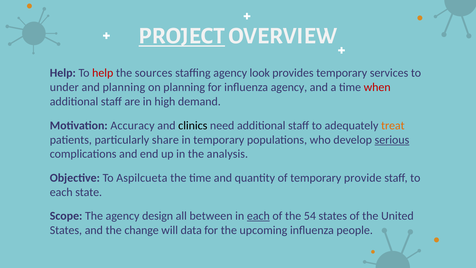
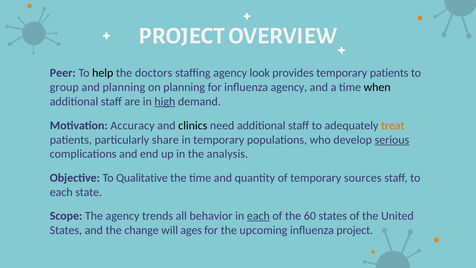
PROJECT underline: present -> none (182, 36)
Help: Help -> Peer (63, 73)
help colour: red -> black (103, 73)
sources: sources -> doctors (154, 73)
temporary services: services -> patients (389, 73)
under: under -> group (64, 87)
when colour: red -> black (377, 87)
high underline: none -> present (165, 102)
Aspilcueta: Aspilcueta -> Qualitative (142, 178)
provide: provide -> sources (363, 178)
design: design -> trends (158, 216)
between: between -> behavior (211, 216)
54: 54 -> 60 (310, 216)
data: data -> ages (191, 230)
influenza people: people -> project (355, 230)
